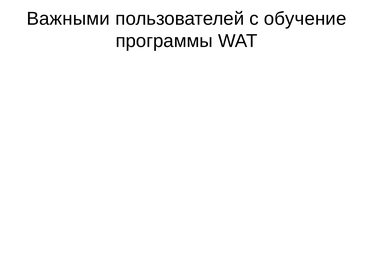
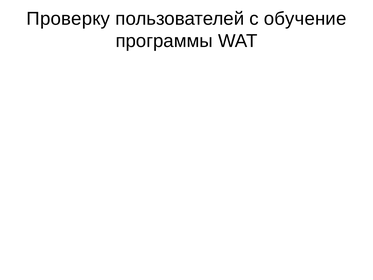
Важными: Важными -> Проверку (68, 19)
